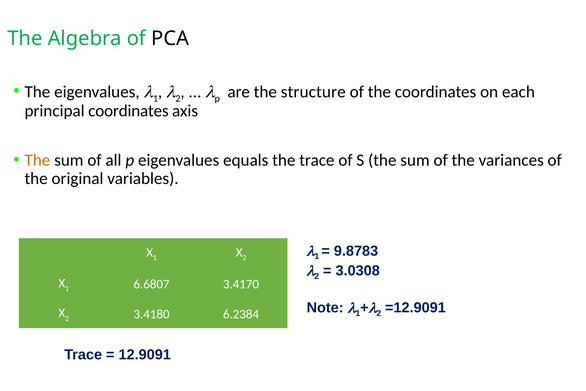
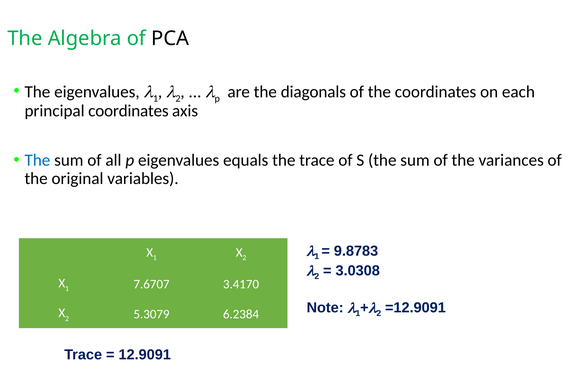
structure: structure -> diagonals (313, 92)
The colour: orange -> blue (37, 160)
6.6807: 6.6807 -> 7.6707 (152, 284)
3.4180: 3.4180 -> 5.3079 (152, 314)
